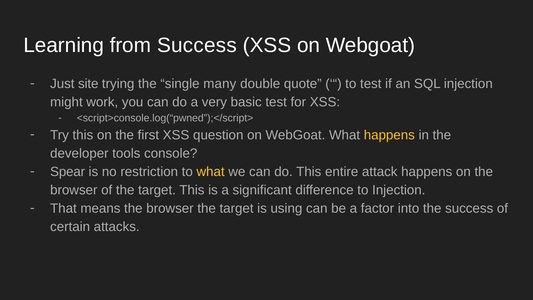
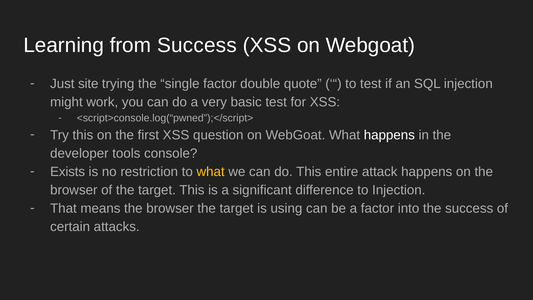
single many: many -> factor (220, 84)
happens colour: yellow -> white (389, 135)
Spear: Spear -> Exists (68, 172)
